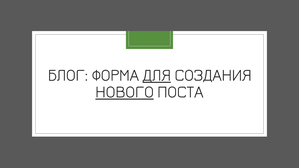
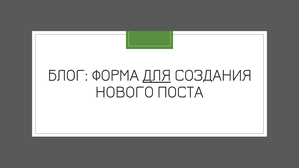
НОВОГО underline: present -> none (125, 92)
